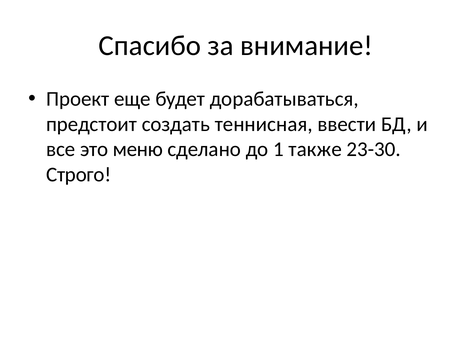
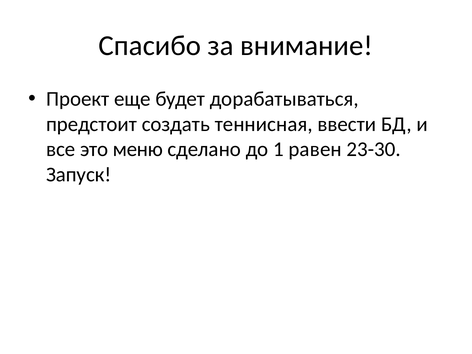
также: также -> равен (315, 149)
Строго: Строго -> Запуск (79, 175)
